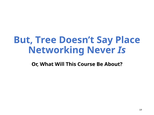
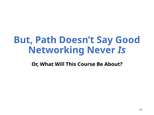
Tree: Tree -> Path (46, 40)
Place: Place -> Good (128, 40)
